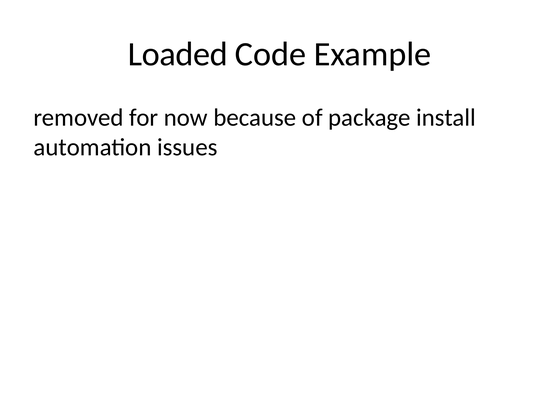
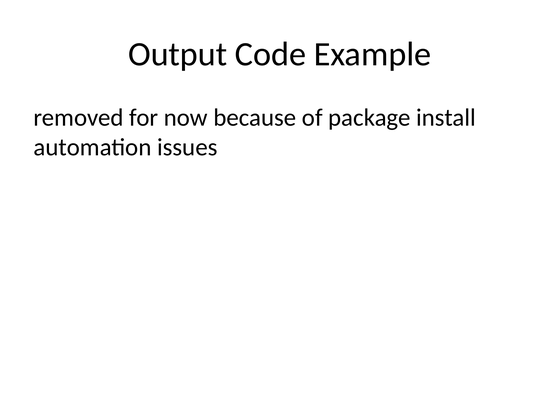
Loaded: Loaded -> Output (178, 54)
